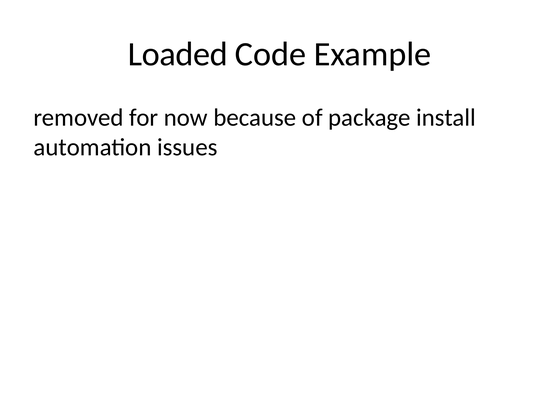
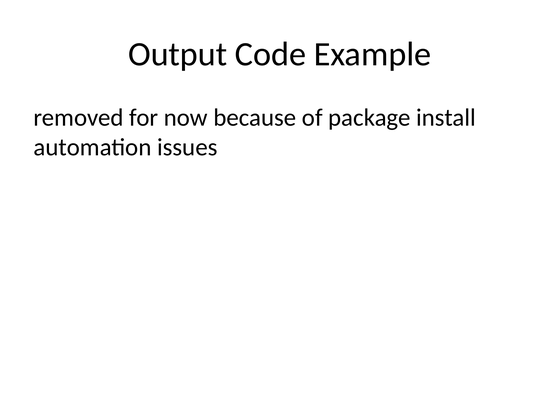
Loaded: Loaded -> Output (178, 54)
